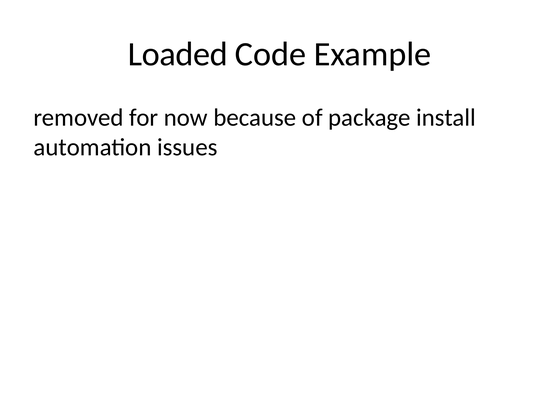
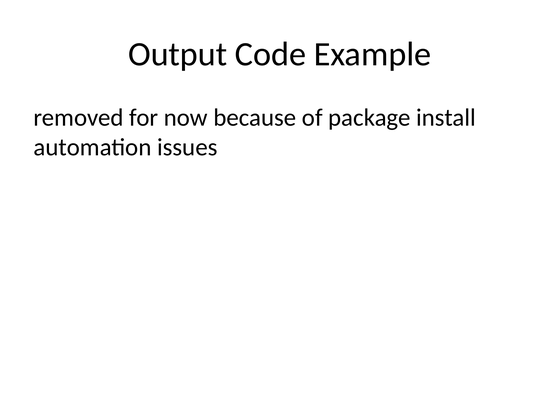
Loaded: Loaded -> Output (178, 54)
